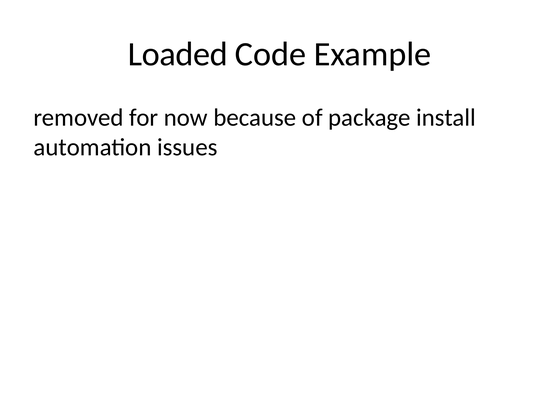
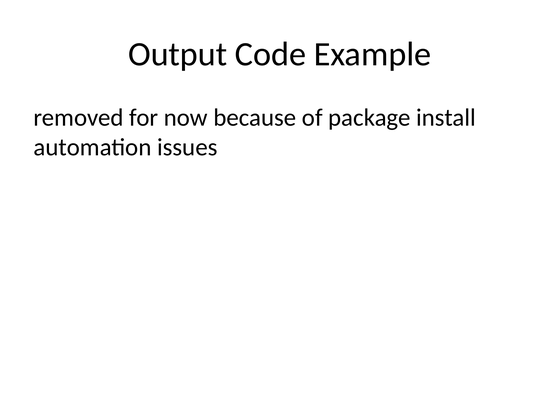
Loaded: Loaded -> Output (178, 54)
